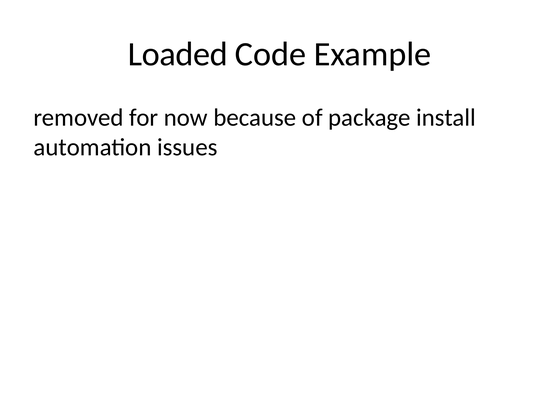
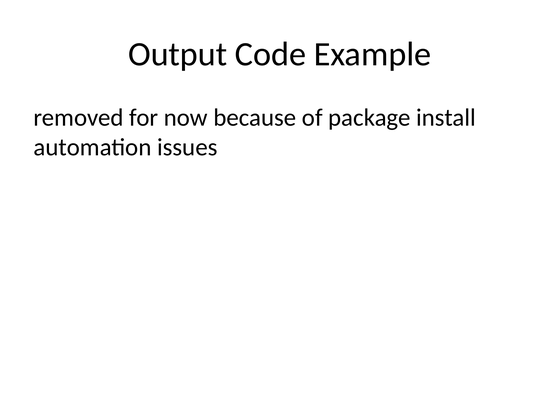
Loaded: Loaded -> Output (178, 54)
